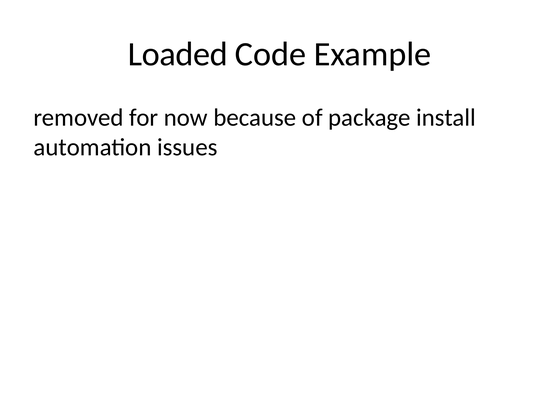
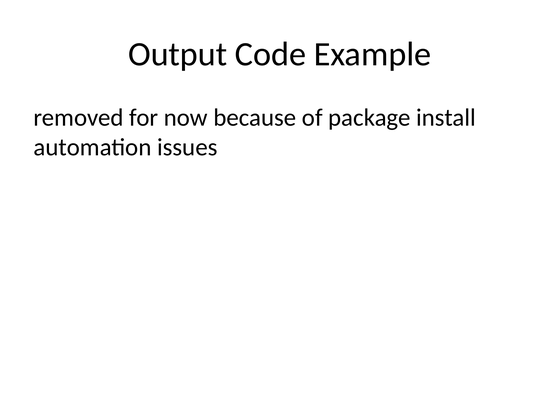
Loaded: Loaded -> Output (178, 54)
